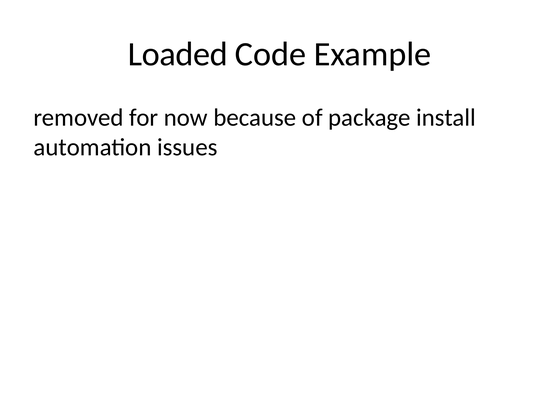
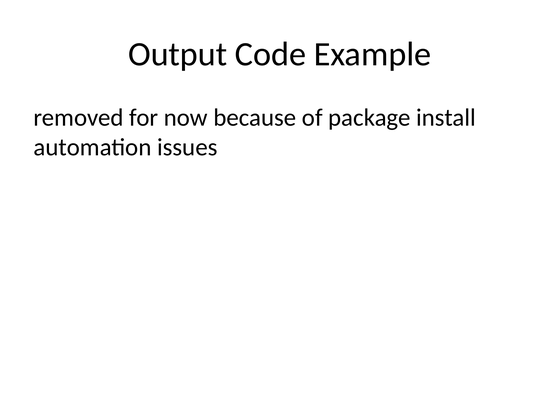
Loaded: Loaded -> Output (178, 54)
